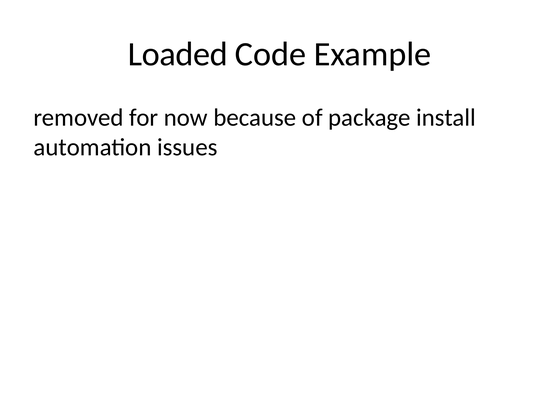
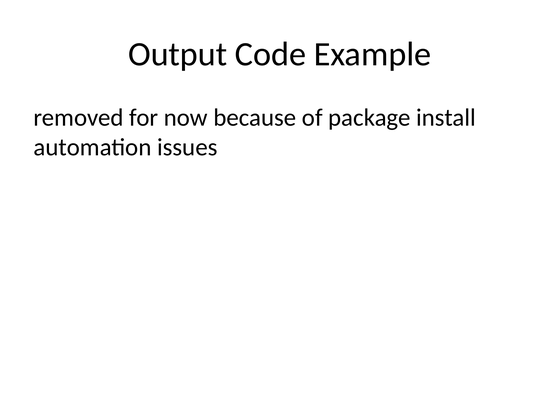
Loaded: Loaded -> Output (178, 54)
